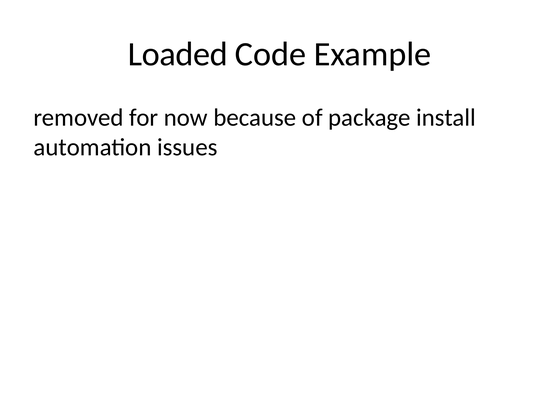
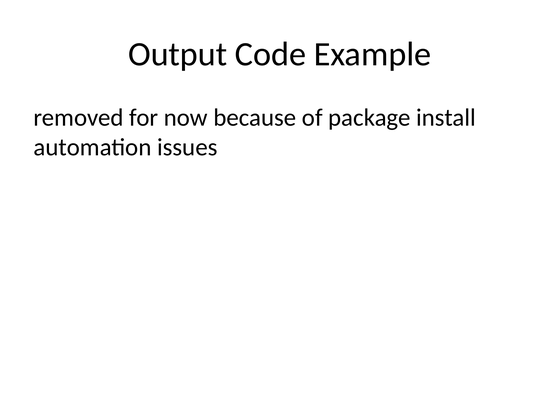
Loaded: Loaded -> Output (178, 54)
